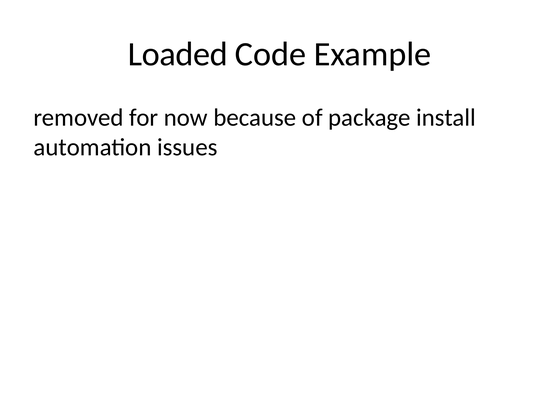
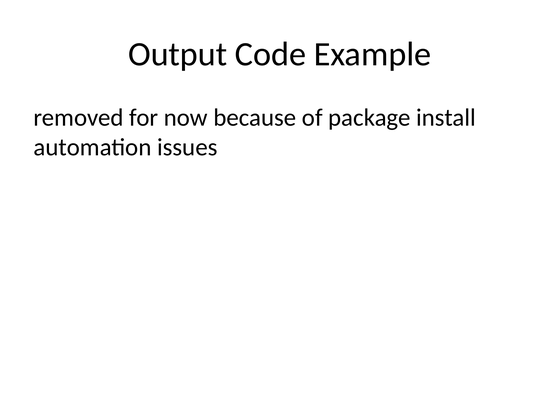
Loaded: Loaded -> Output (178, 54)
